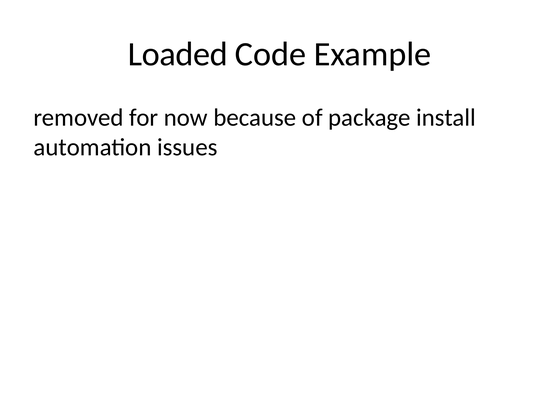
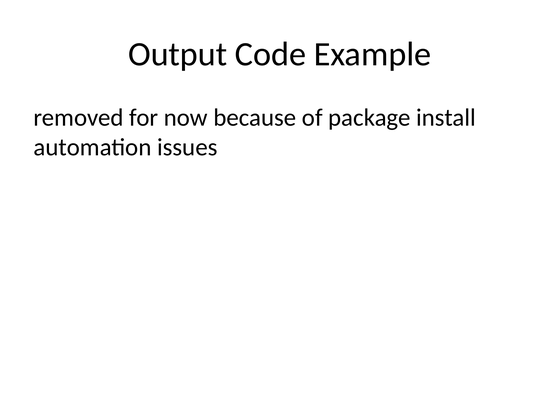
Loaded: Loaded -> Output (178, 54)
